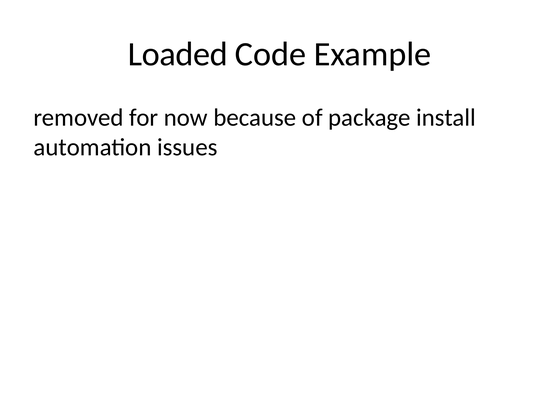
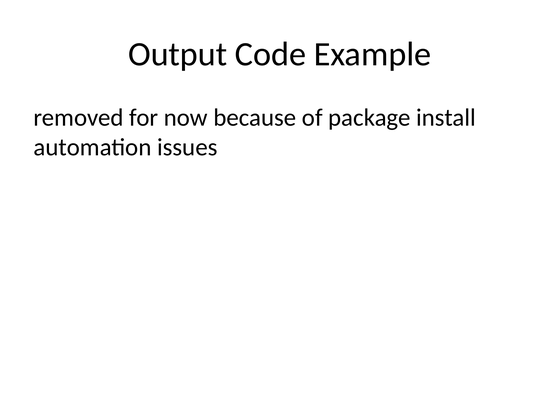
Loaded: Loaded -> Output (178, 54)
